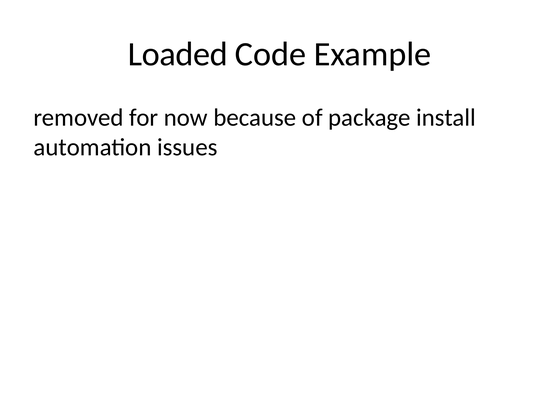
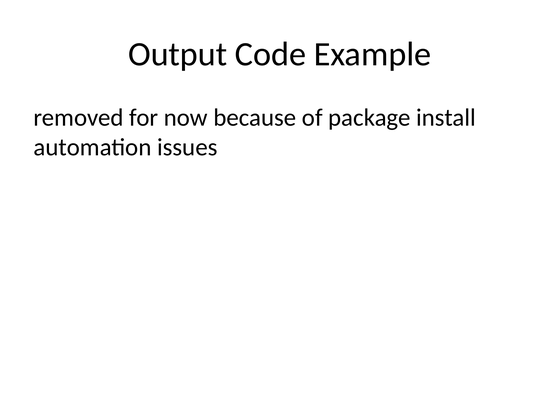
Loaded: Loaded -> Output (178, 54)
